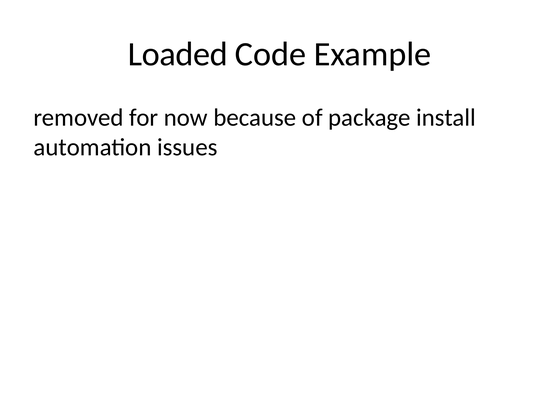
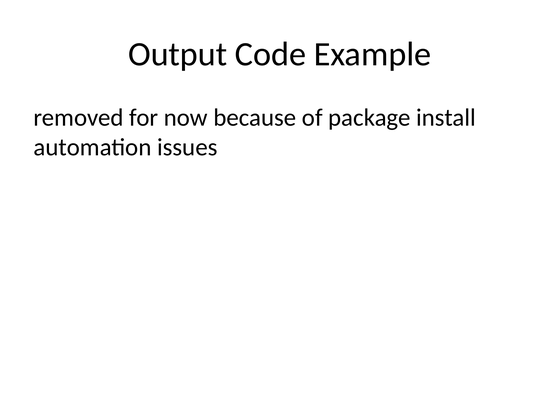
Loaded: Loaded -> Output (178, 54)
